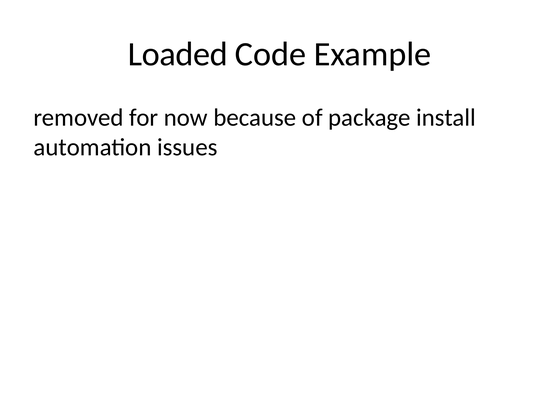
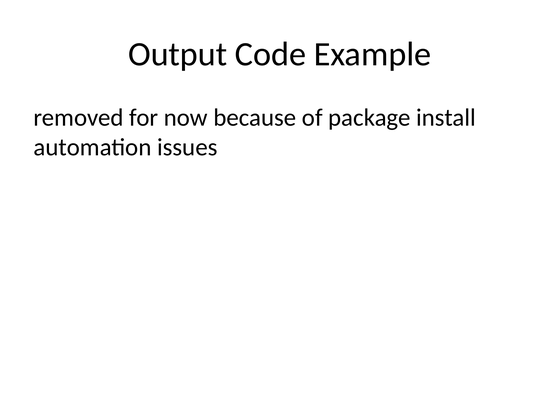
Loaded: Loaded -> Output (178, 54)
